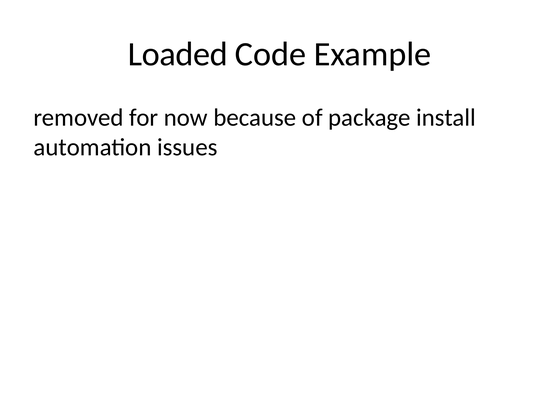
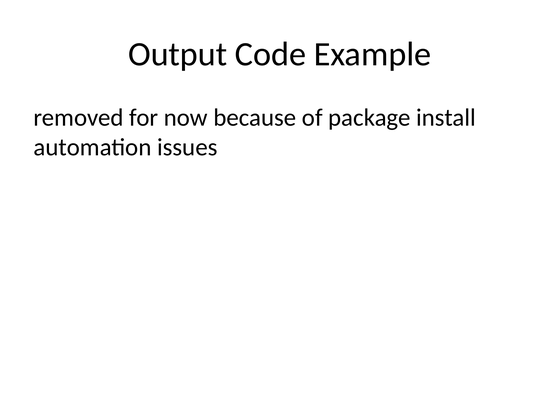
Loaded: Loaded -> Output (178, 54)
